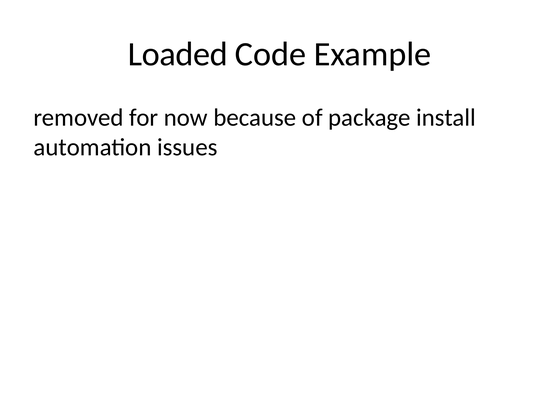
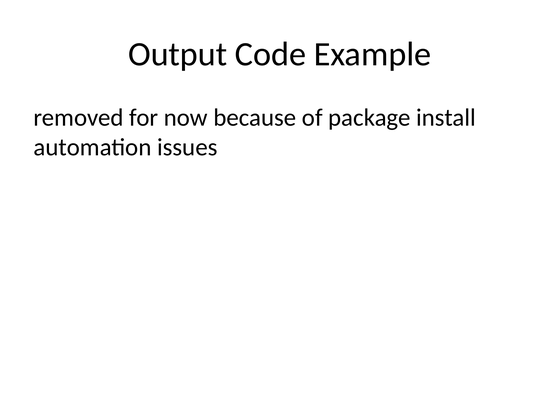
Loaded: Loaded -> Output (178, 54)
